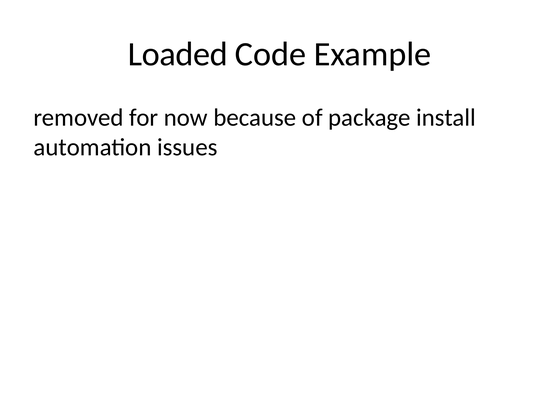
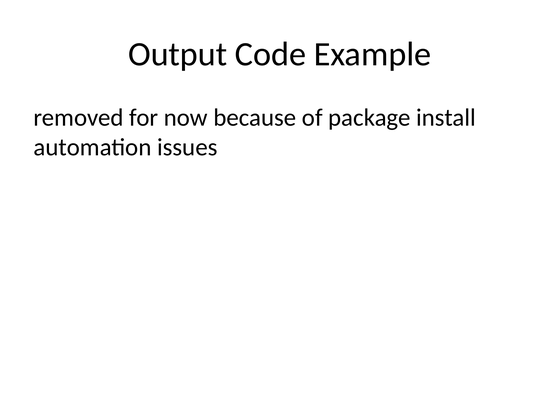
Loaded: Loaded -> Output (178, 54)
